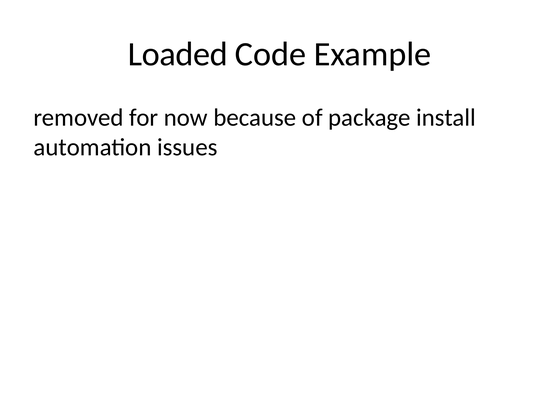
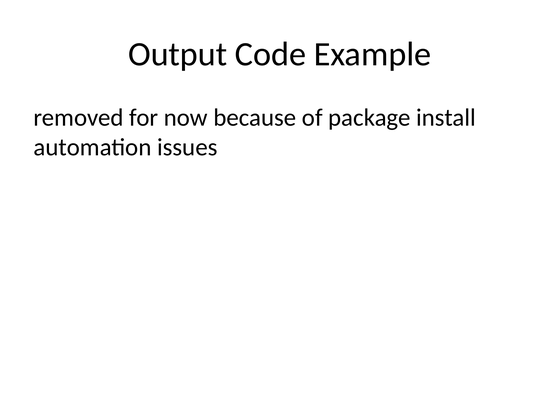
Loaded: Loaded -> Output (178, 54)
